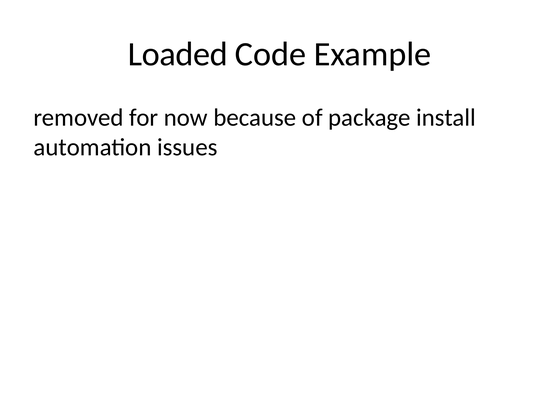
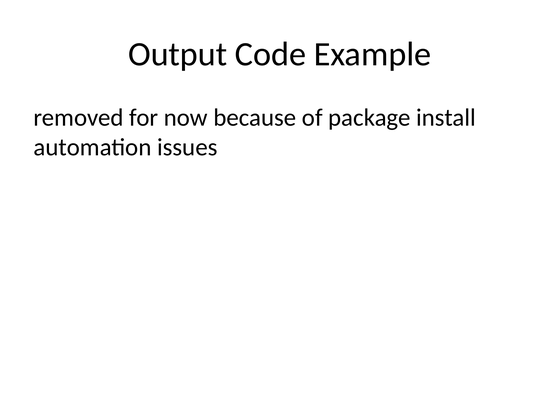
Loaded: Loaded -> Output (178, 54)
